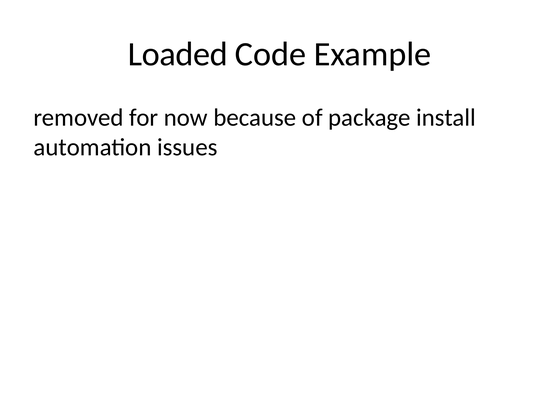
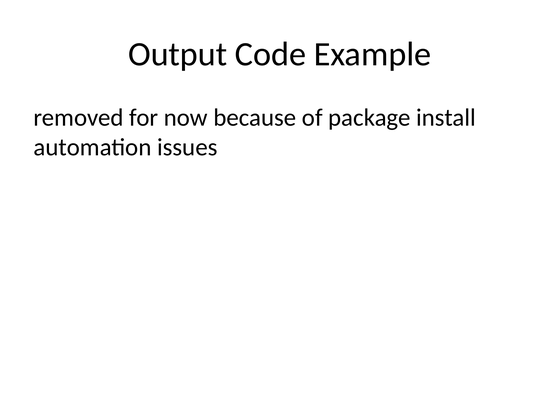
Loaded: Loaded -> Output (178, 54)
